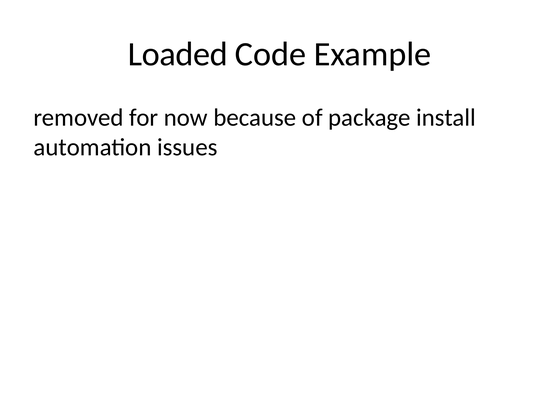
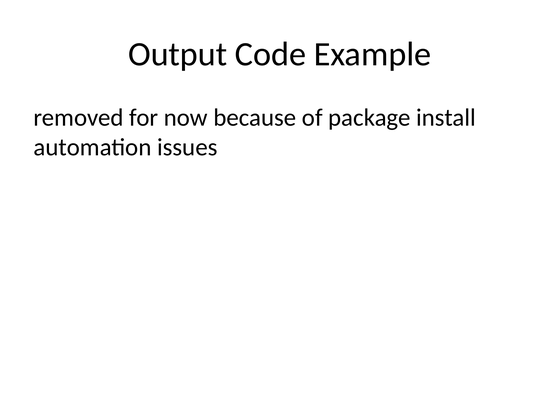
Loaded: Loaded -> Output (178, 54)
